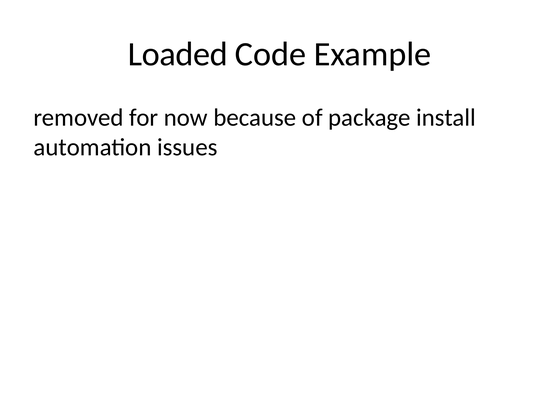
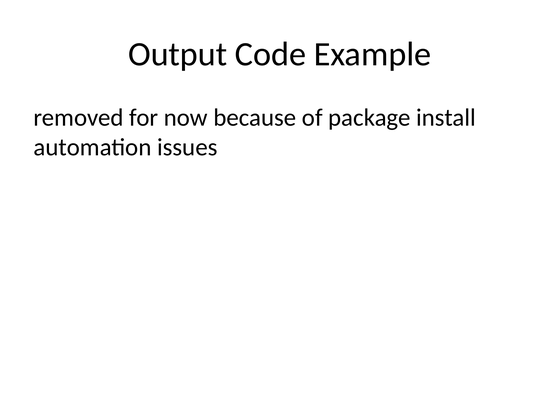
Loaded: Loaded -> Output (178, 54)
